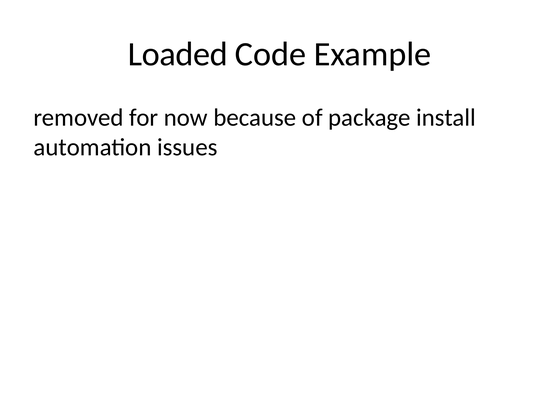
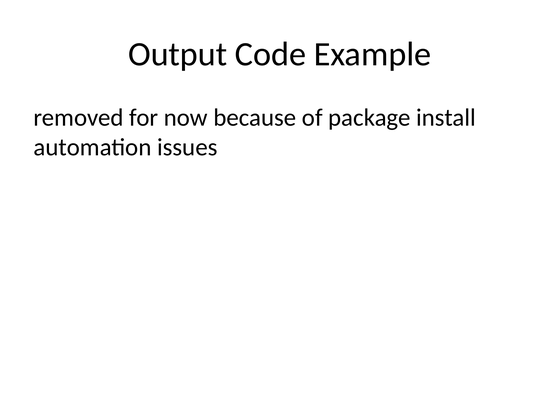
Loaded: Loaded -> Output (178, 54)
